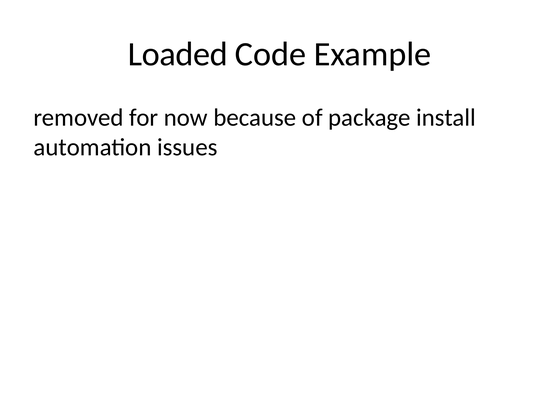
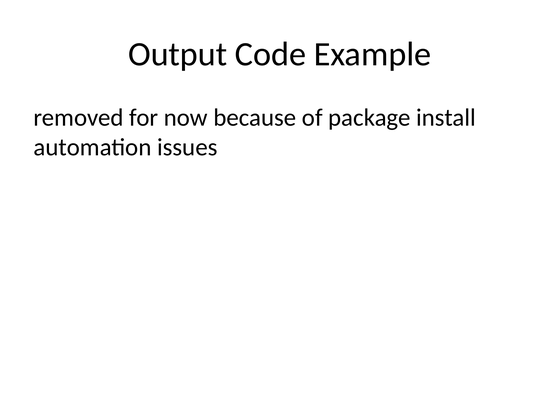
Loaded: Loaded -> Output (178, 54)
